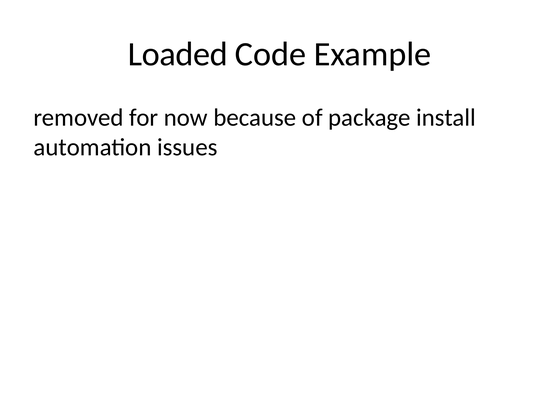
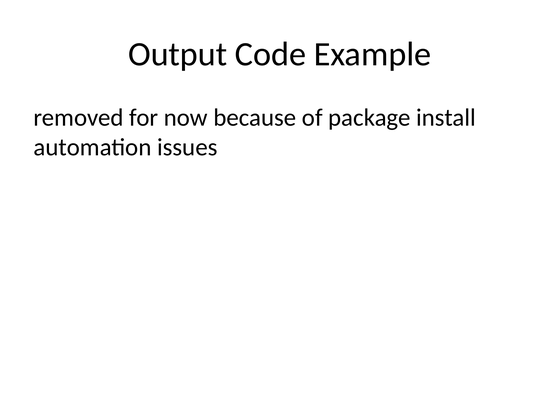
Loaded: Loaded -> Output (178, 54)
